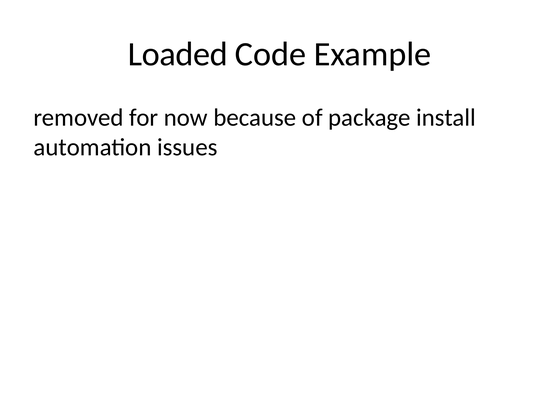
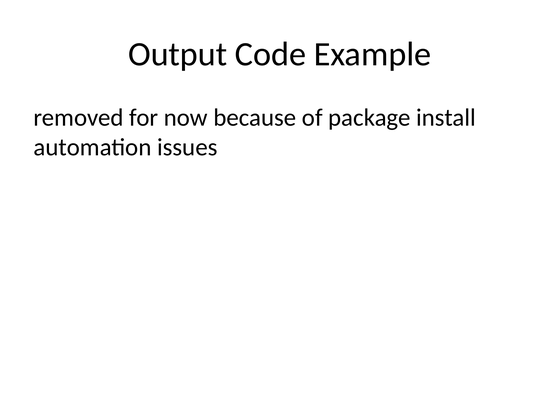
Loaded: Loaded -> Output (178, 54)
